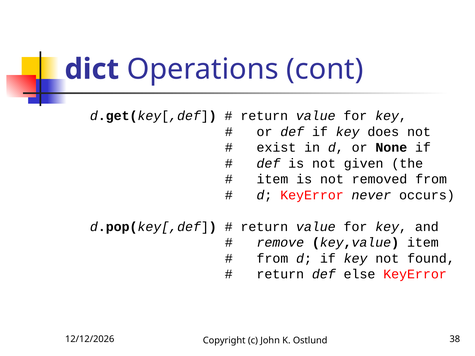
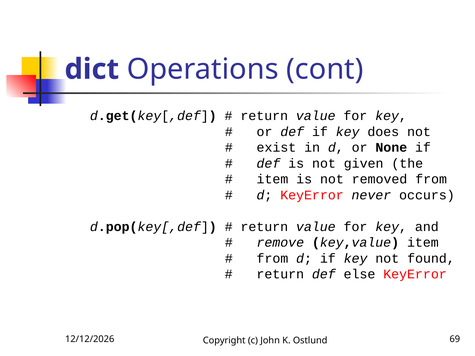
38: 38 -> 69 (455, 339)
